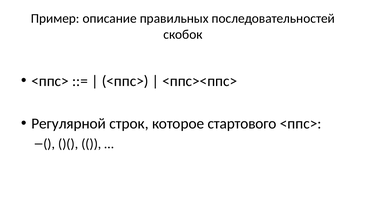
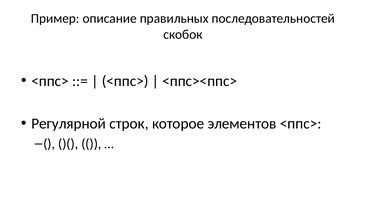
стартового: стартового -> элементов (242, 124)
